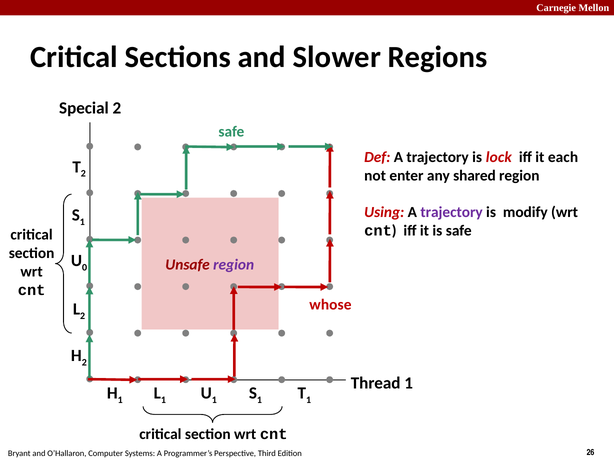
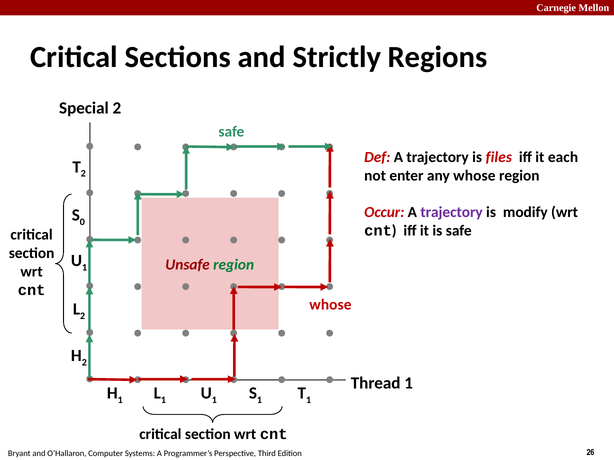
Slower: Slower -> Strictly (337, 57)
lock: lock -> files (499, 157)
any shared: shared -> whose (474, 176)
Using: Using -> Occur (384, 212)
1: 1 -> 0 (82, 222)
0: 0 -> 1 (85, 268)
region colour: purple -> green (234, 265)
